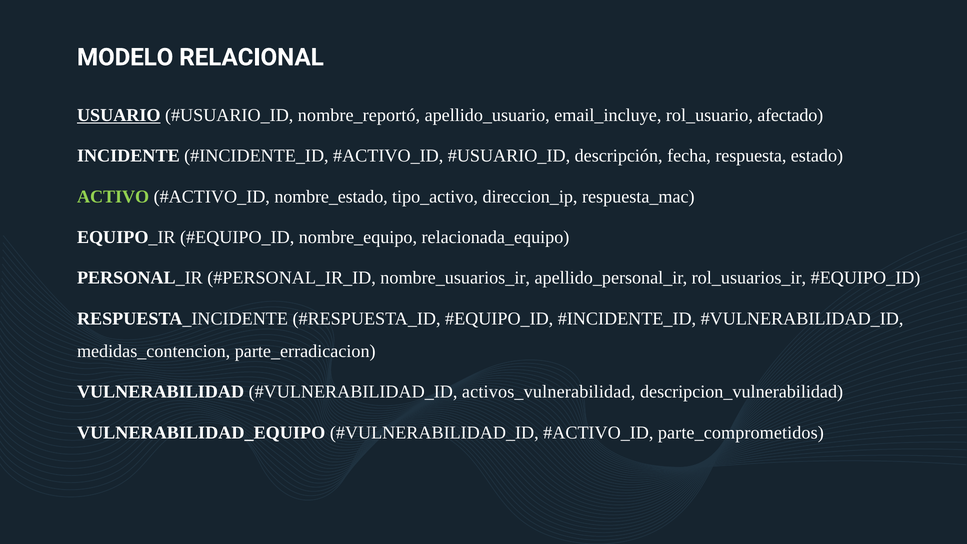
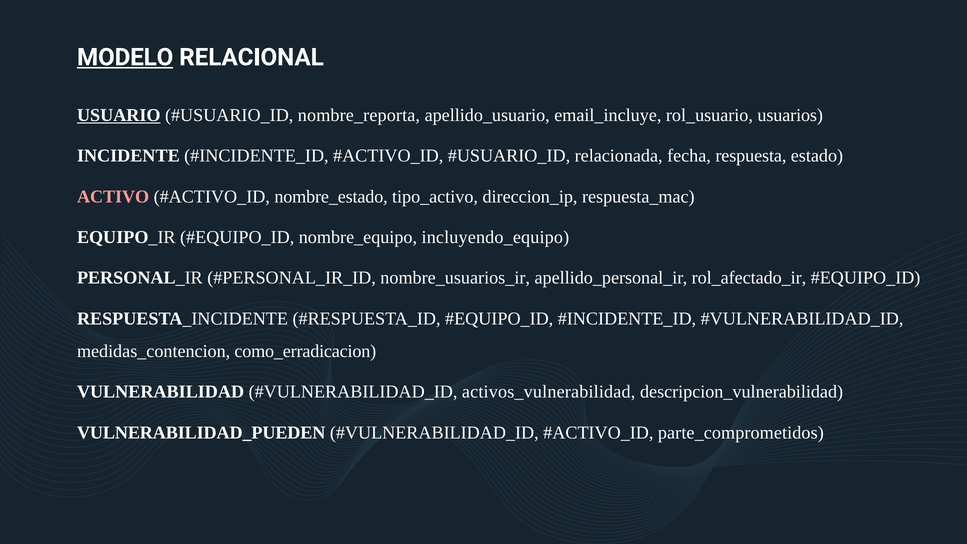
MODELO underline: none -> present (125, 57)
nombre_reportó: nombre_reportó -> nombre_reporta (359, 115)
afectado: afectado -> usuarios (790, 115)
descripción: descripción -> relacionada (619, 156)
ACTIVO colour: light green -> pink (113, 197)
relacionada_equipo: relacionada_equipo -> incluyendo_equipo (495, 237)
rol_usuarios_ir: rol_usuarios_ir -> rol_afectado_ir (749, 278)
parte_erradicacion: parte_erradicacion -> como_erradicacion (305, 351)
VULNERABILIDAD_EQUIPO: VULNERABILIDAD_EQUIPO -> VULNERABILIDAD_PUEDEN (201, 433)
